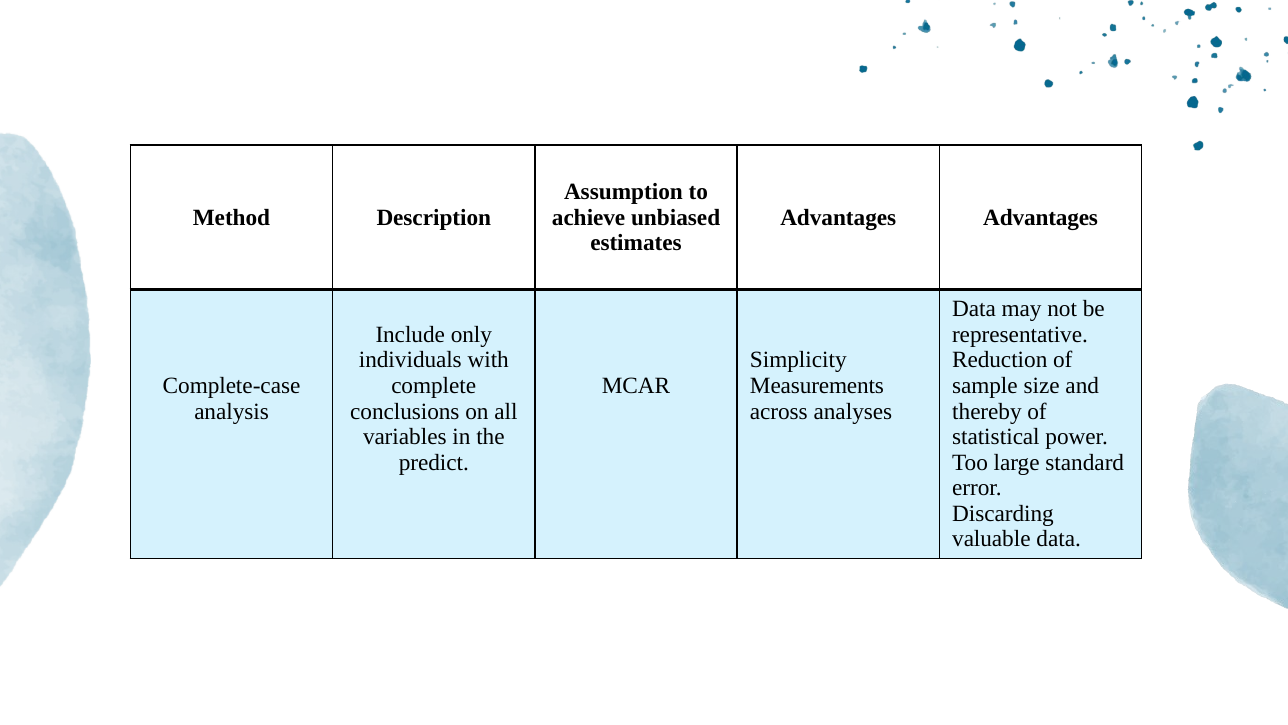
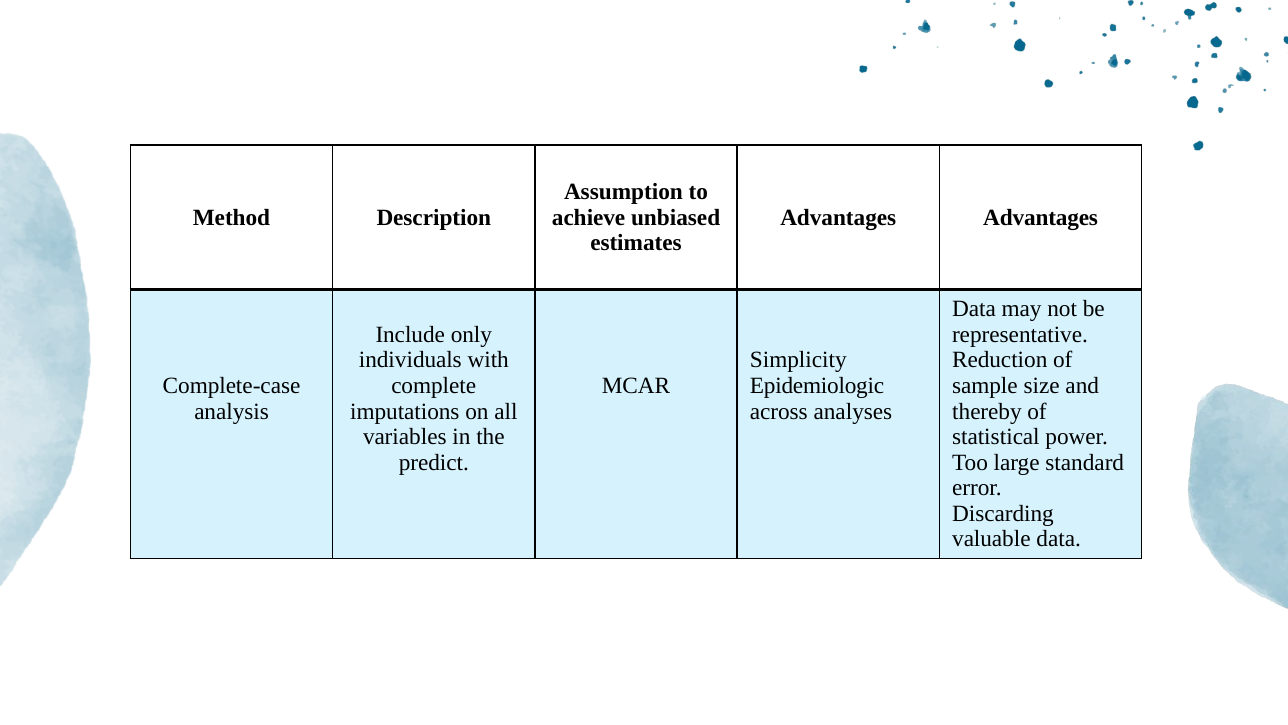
Measurements: Measurements -> Epidemiologic (817, 386)
conclusions: conclusions -> imputations (405, 411)
